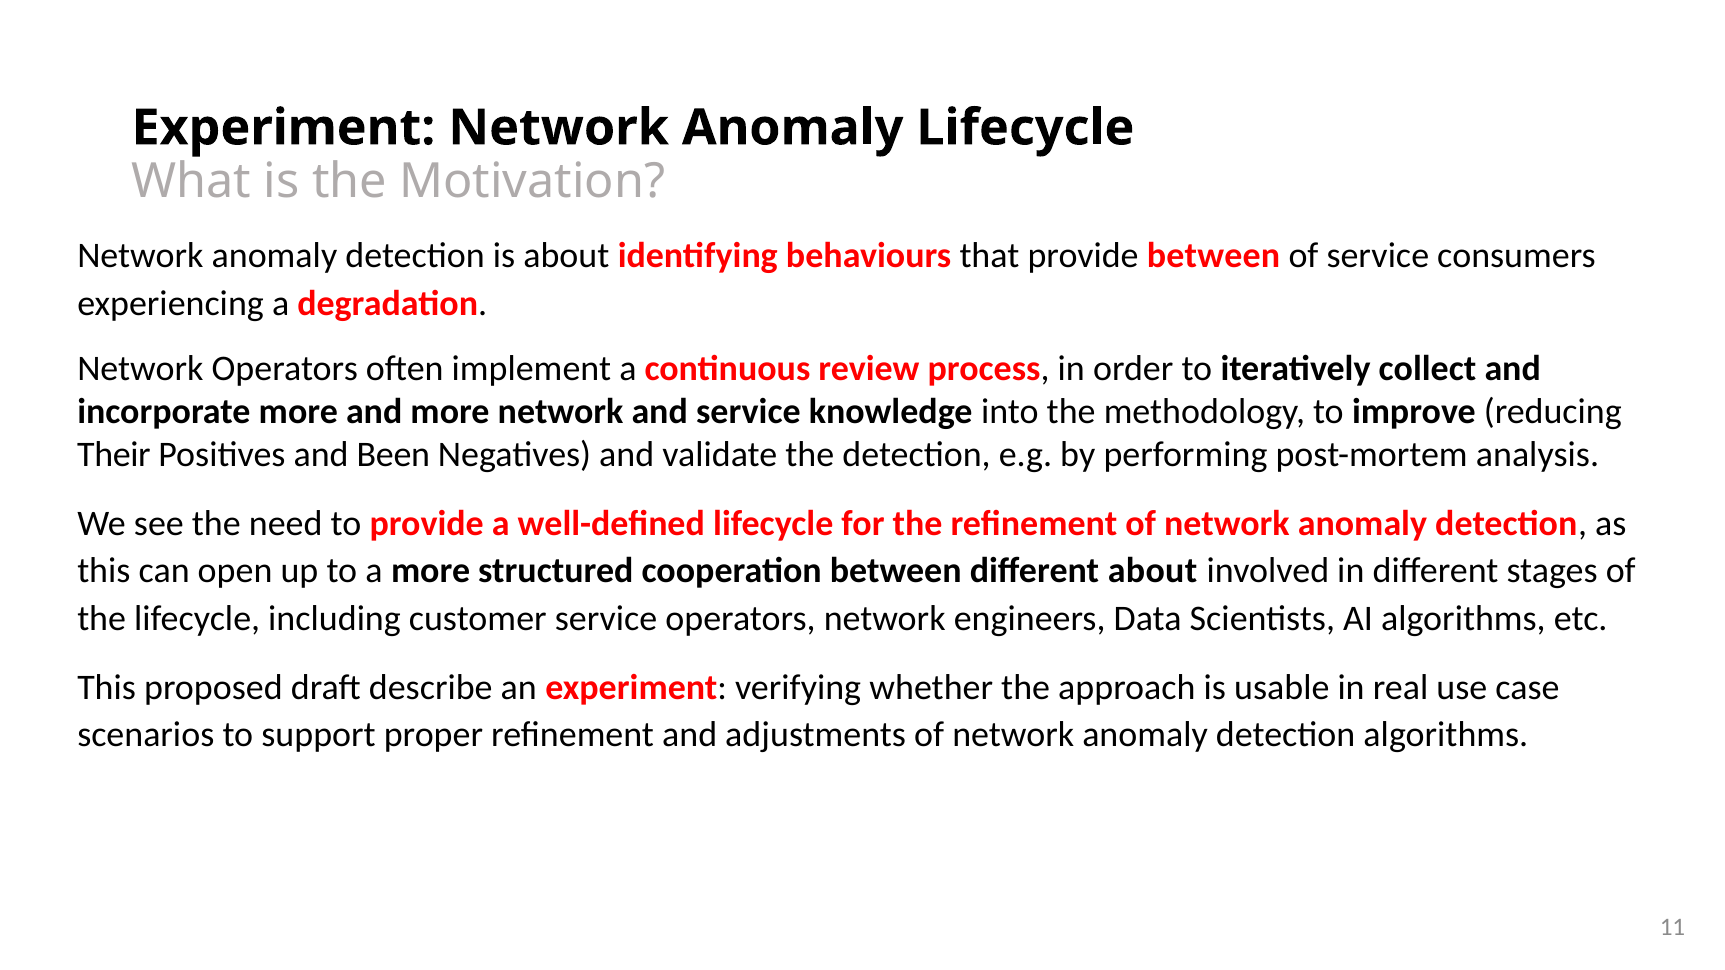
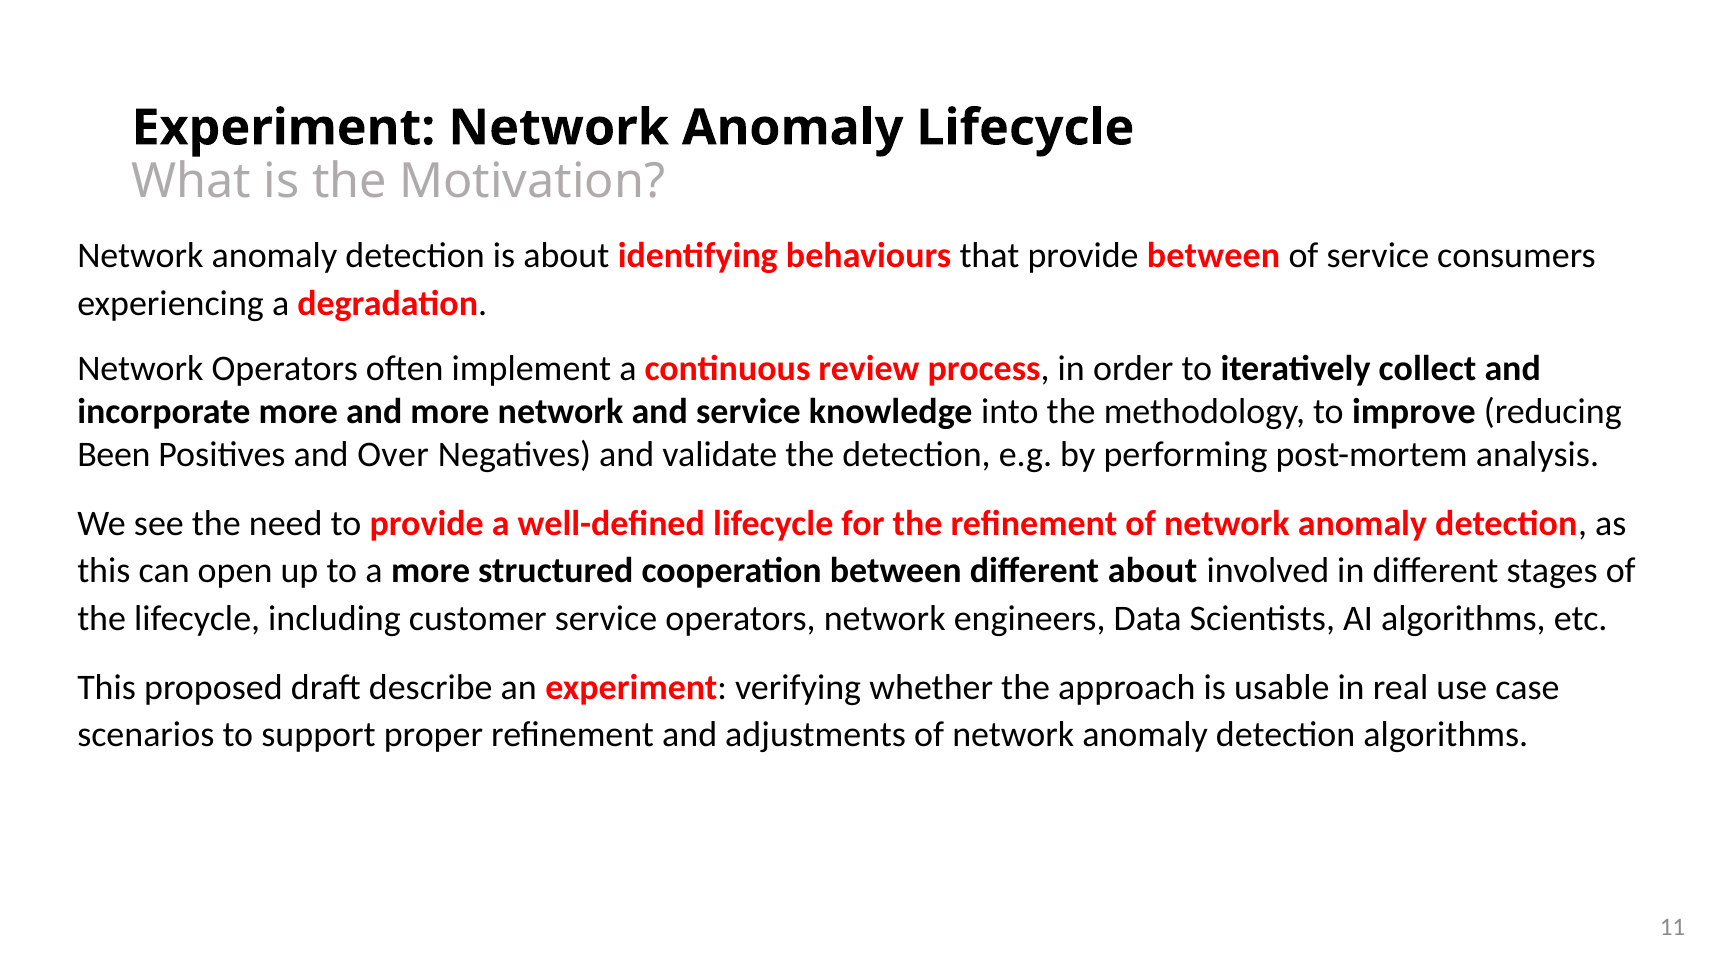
Their: Their -> Been (114, 455)
Been: Been -> Over (393, 455)
